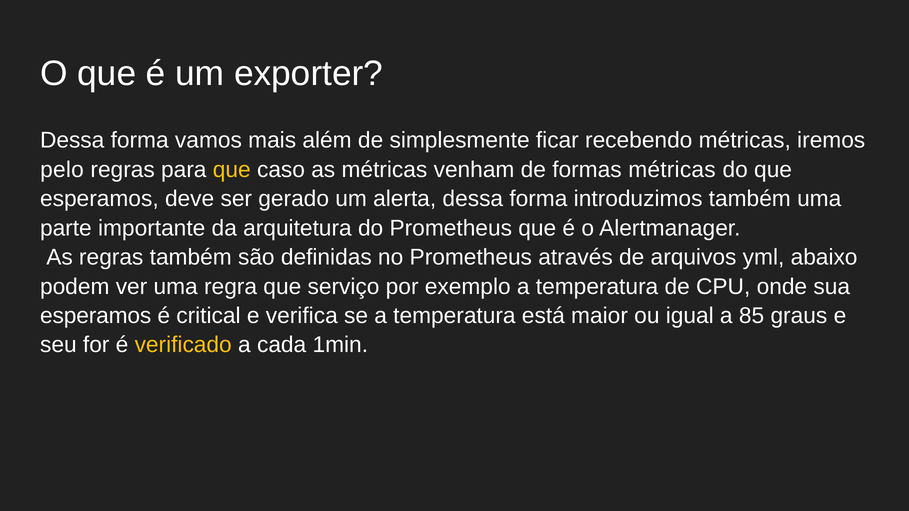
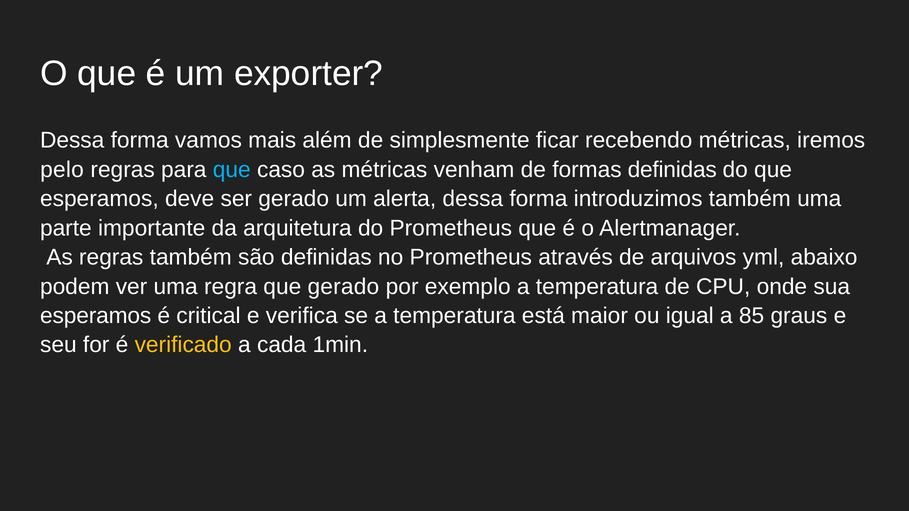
que colour: yellow -> light blue (232, 170)
formas métricas: métricas -> definidas (672, 170)
que serviço: serviço -> gerado (343, 287)
